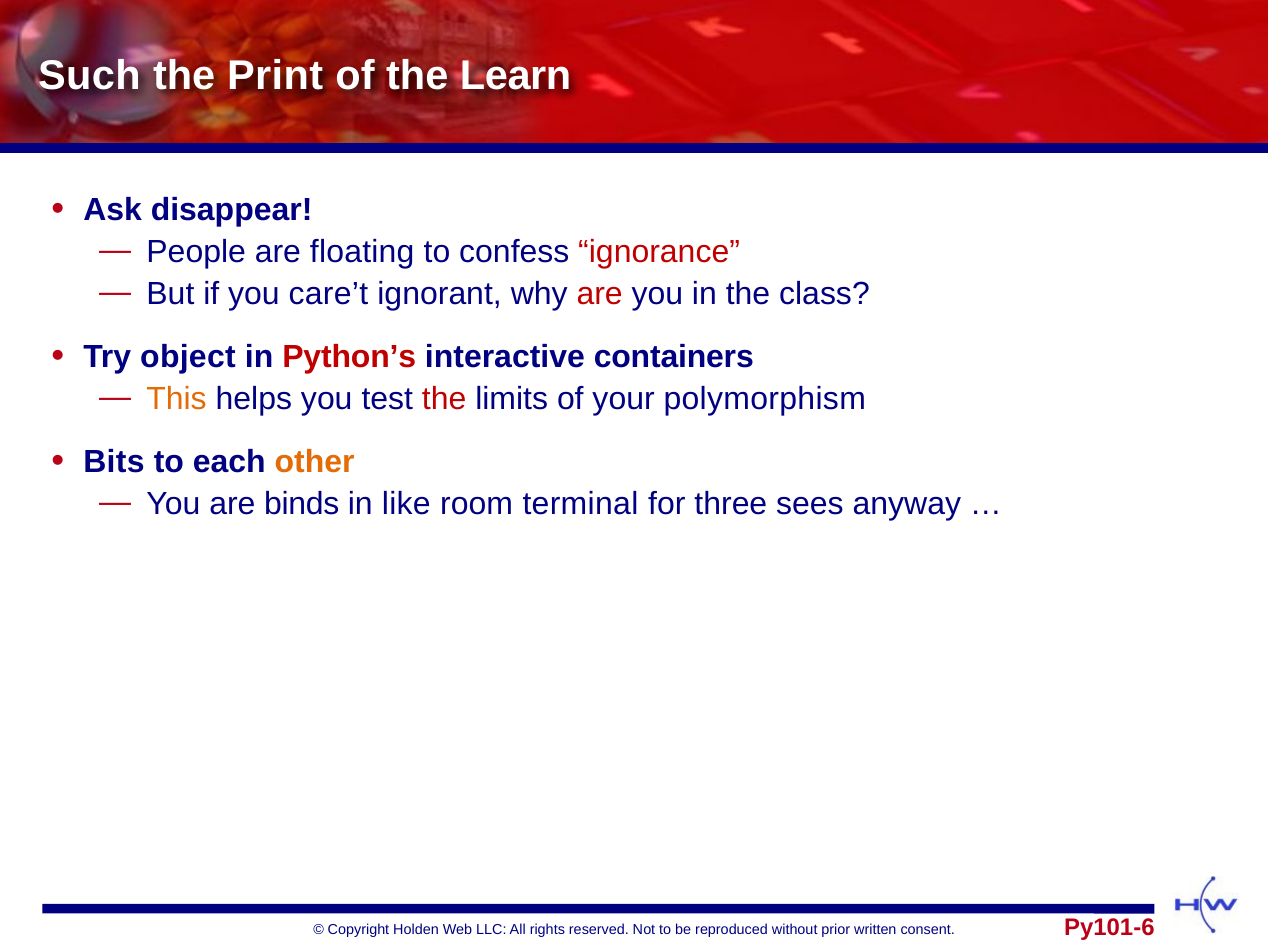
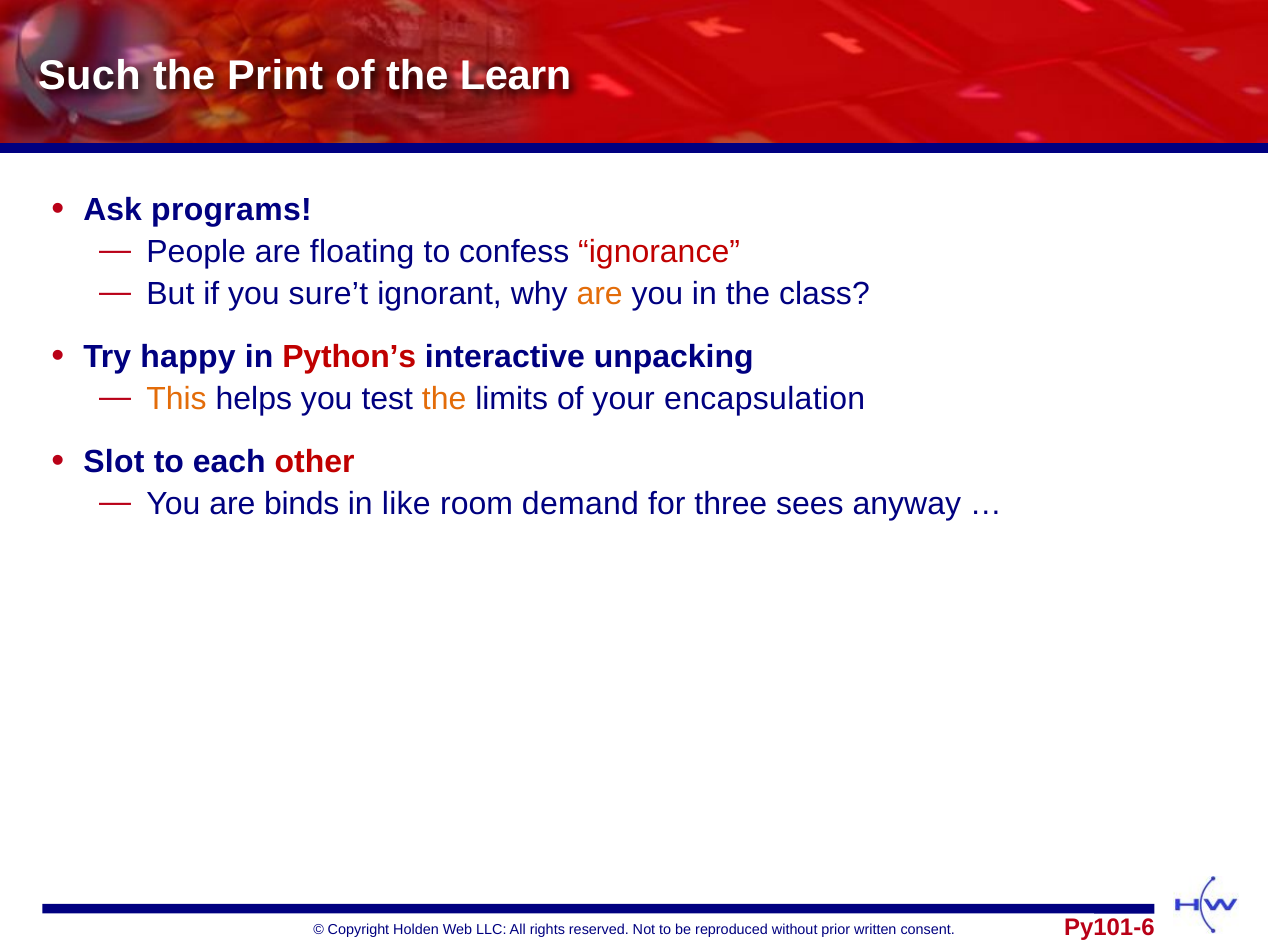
disappear: disappear -> programs (231, 210)
care’t: care’t -> sure’t (328, 294)
are colour: red -> orange (600, 294)
object: object -> happy (188, 357)
containers: containers -> unpacking (674, 357)
the colour: red -> orange (444, 399)
polymorphism: polymorphism -> encapsulation (765, 399)
Bits: Bits -> Slot (114, 462)
other colour: orange -> red (315, 462)
terminal: terminal -> demand (580, 503)
